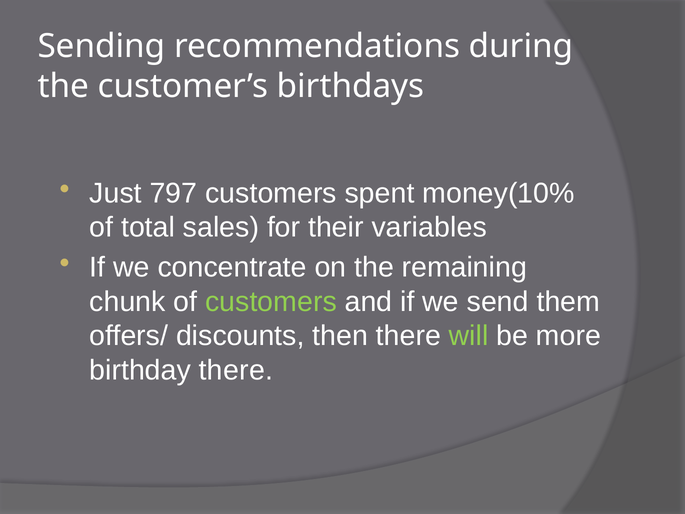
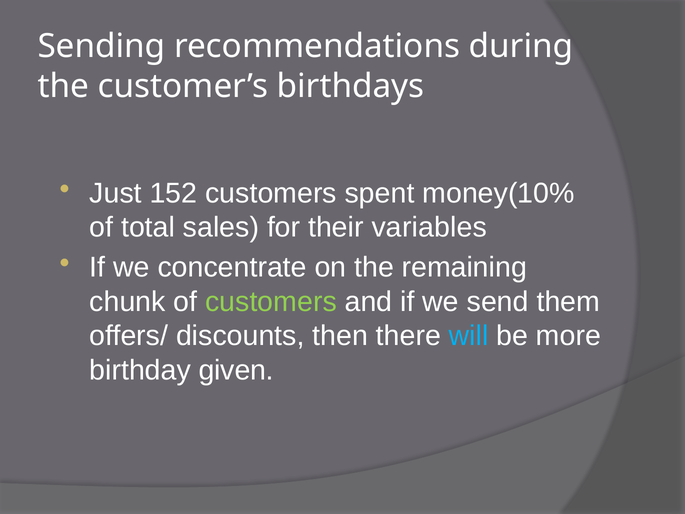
797: 797 -> 152 (173, 193)
will colour: light green -> light blue (469, 336)
birthday there: there -> given (236, 370)
